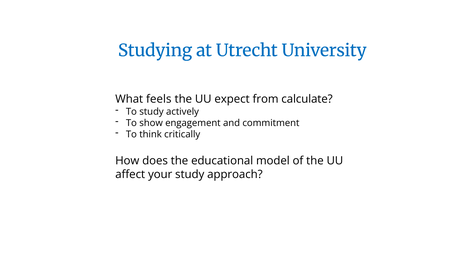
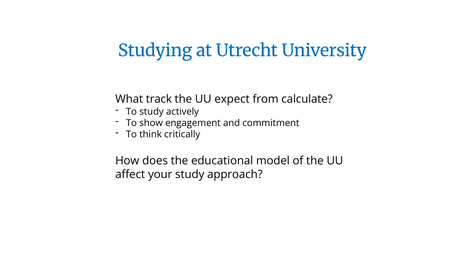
feels: feels -> track (159, 99)
